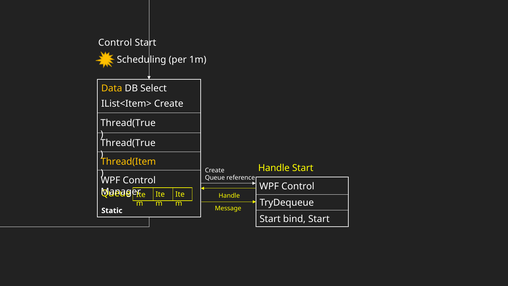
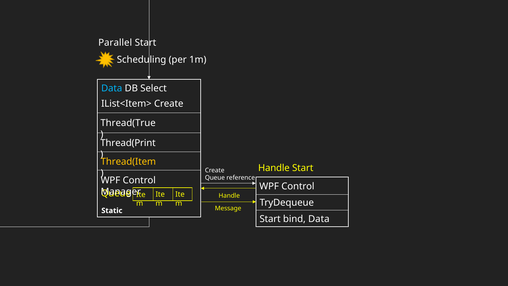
Control: Control -> Parallel (115, 43)
Data colour: yellow -> light blue (112, 88)
Thread(True: Thread(True -> Thread(Print (128, 143)
bind Start: Start -> Data (319, 219)
